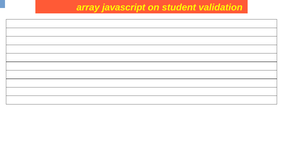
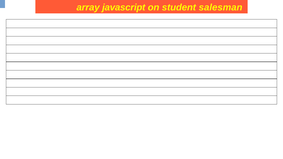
validation: validation -> salesman (221, 7)
